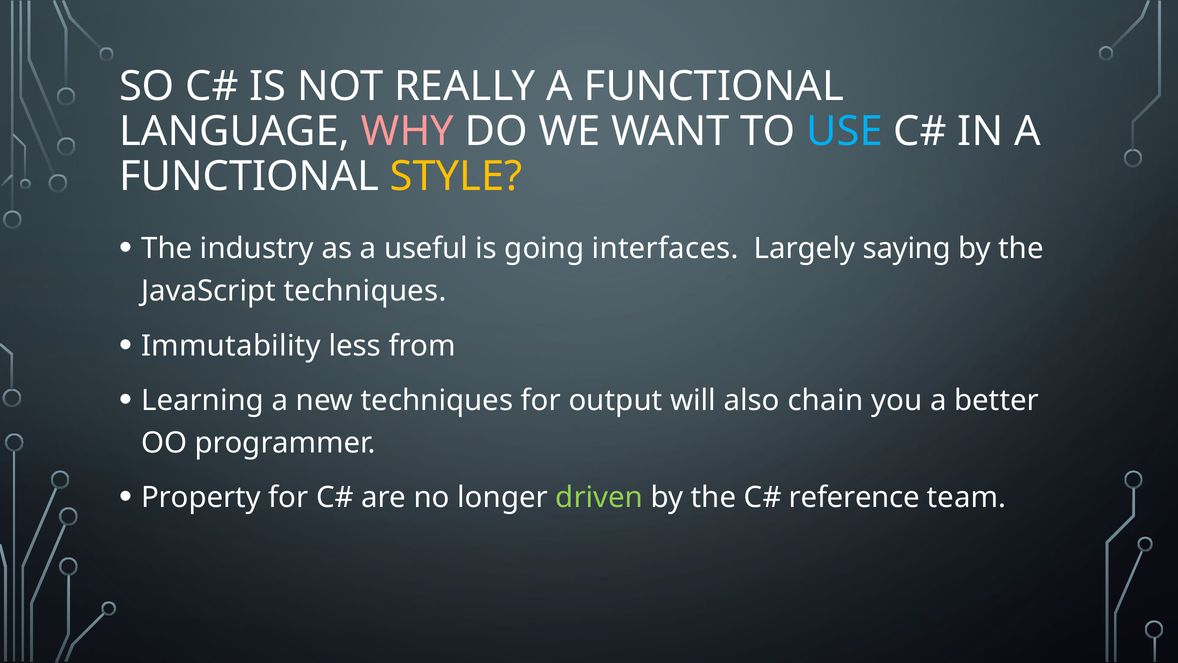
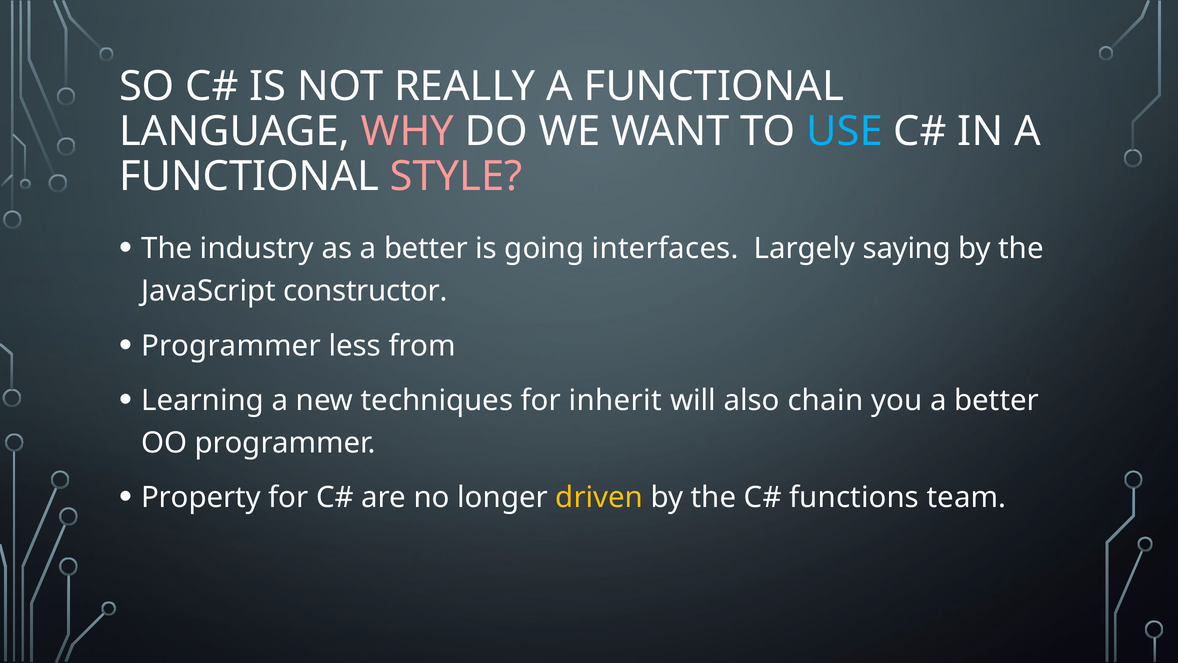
STYLE colour: yellow -> pink (456, 177)
as a useful: useful -> better (426, 249)
JavaScript techniques: techniques -> constructor (365, 291)
Immutability: Immutability -> Programmer (231, 346)
output: output -> inherit (615, 400)
driven colour: light green -> yellow (599, 497)
reference: reference -> functions (854, 497)
